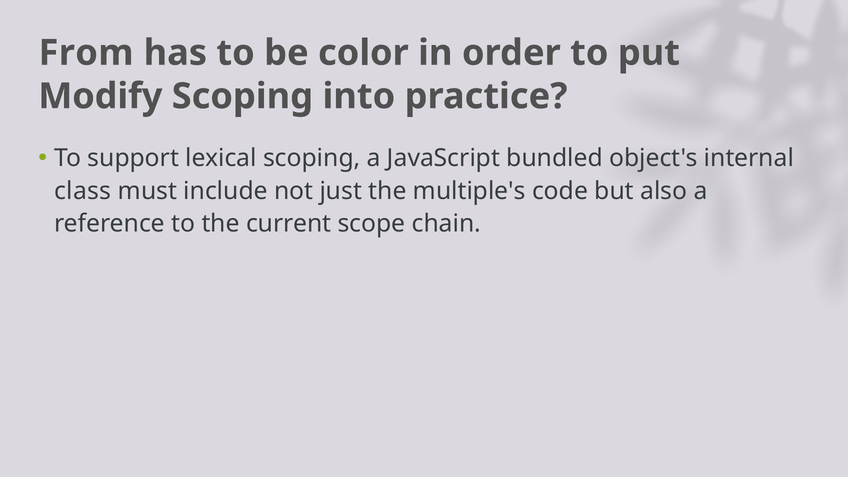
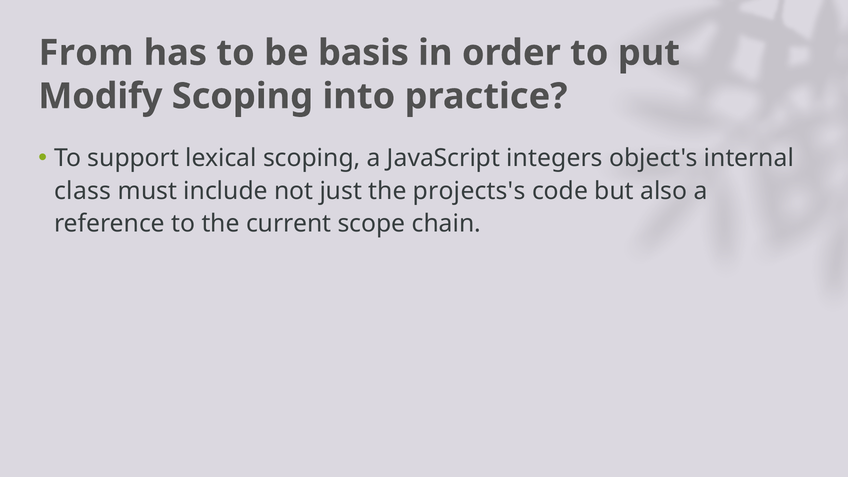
color: color -> basis (363, 53)
bundled: bundled -> integers (555, 158)
multiple's: multiple's -> projects's (469, 191)
